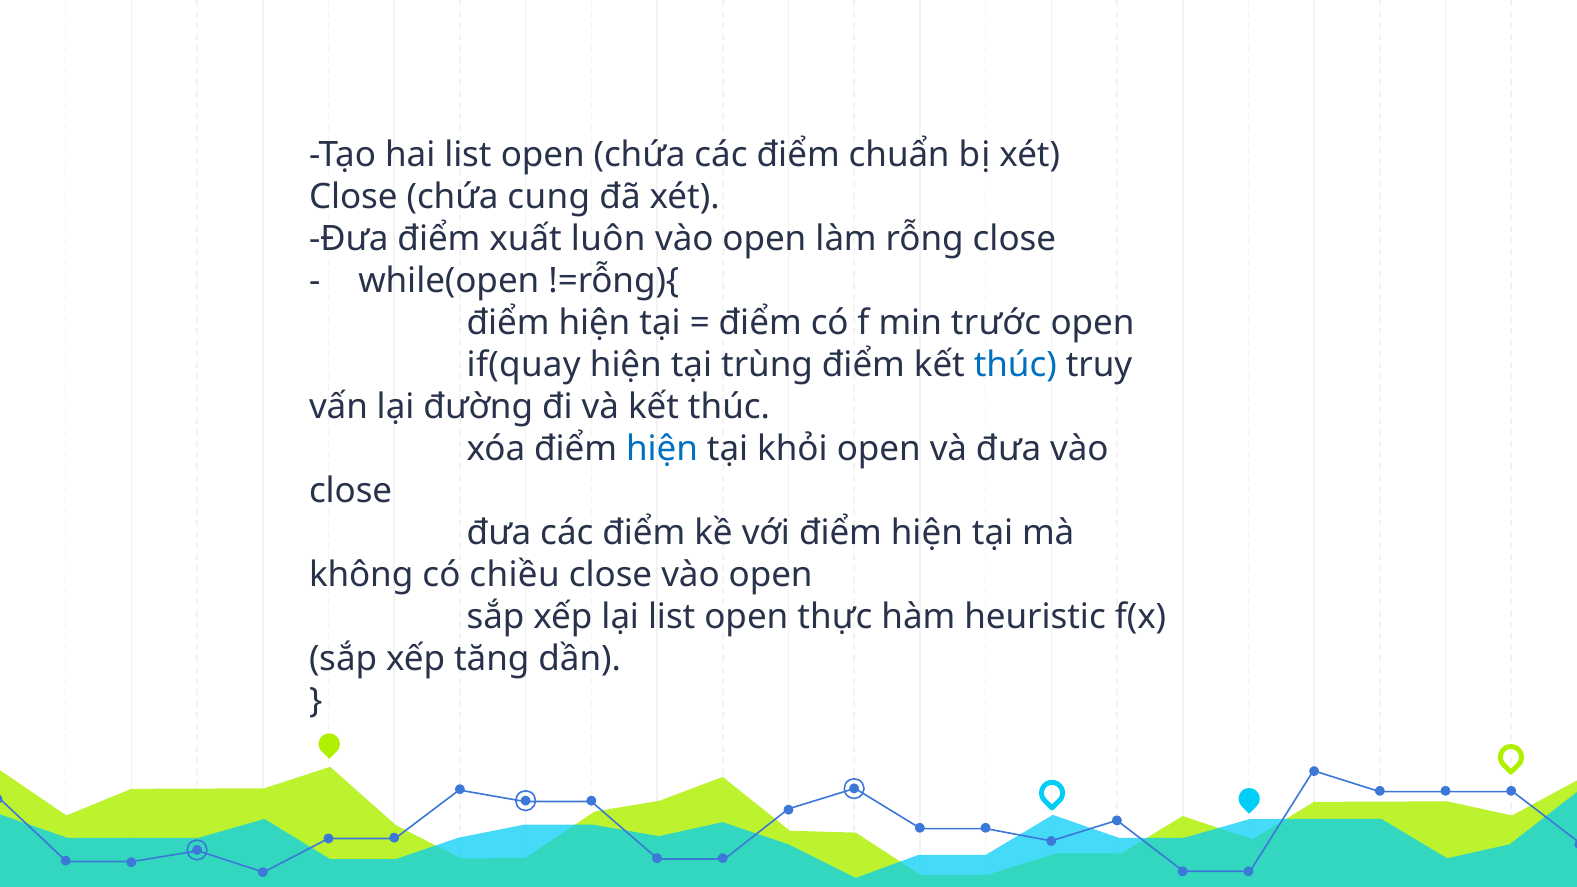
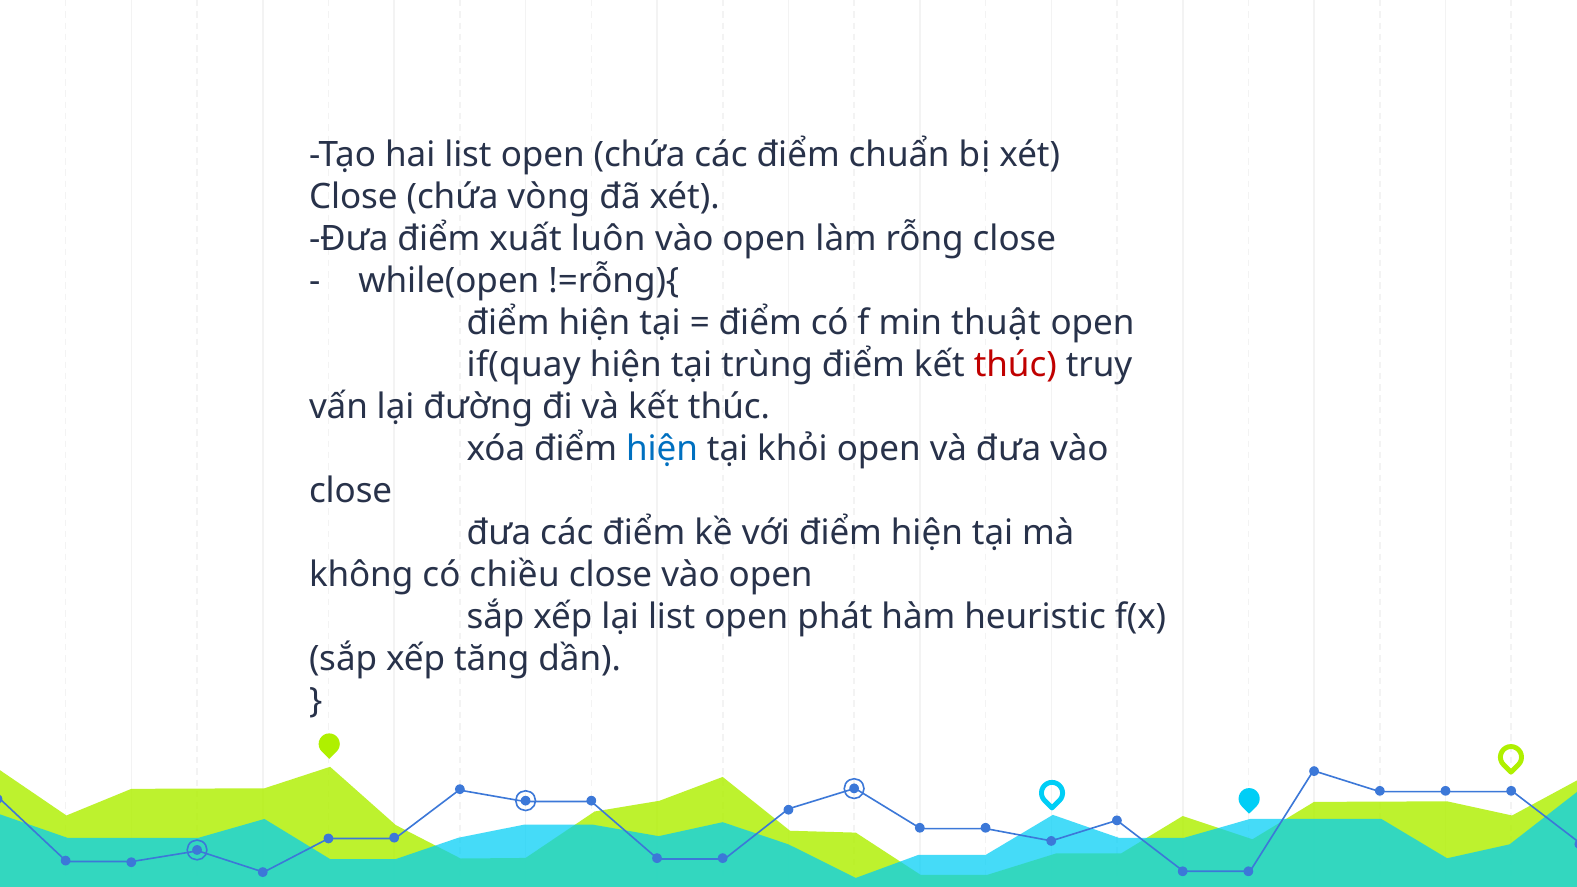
cung: cung -> vòng (549, 197)
trước: trước -> thuật (996, 323)
thúc colour: blue -> red (1015, 365)
thực: thực -> phát (835, 617)
